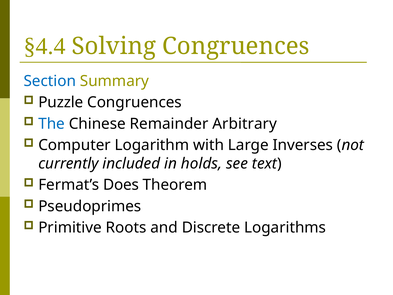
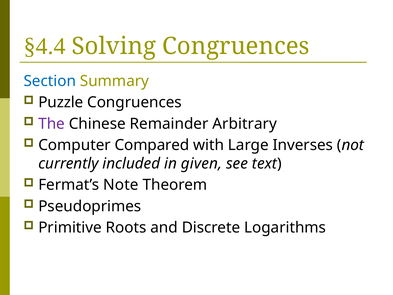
The colour: blue -> purple (52, 124)
Logarithm: Logarithm -> Compared (152, 145)
holds: holds -> given (201, 163)
Does: Does -> Note (121, 185)
